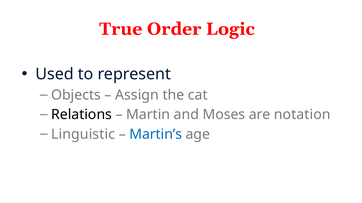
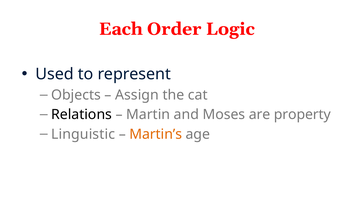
True: True -> Each (121, 29)
notation: notation -> property (302, 115)
Martin’s colour: blue -> orange (156, 135)
